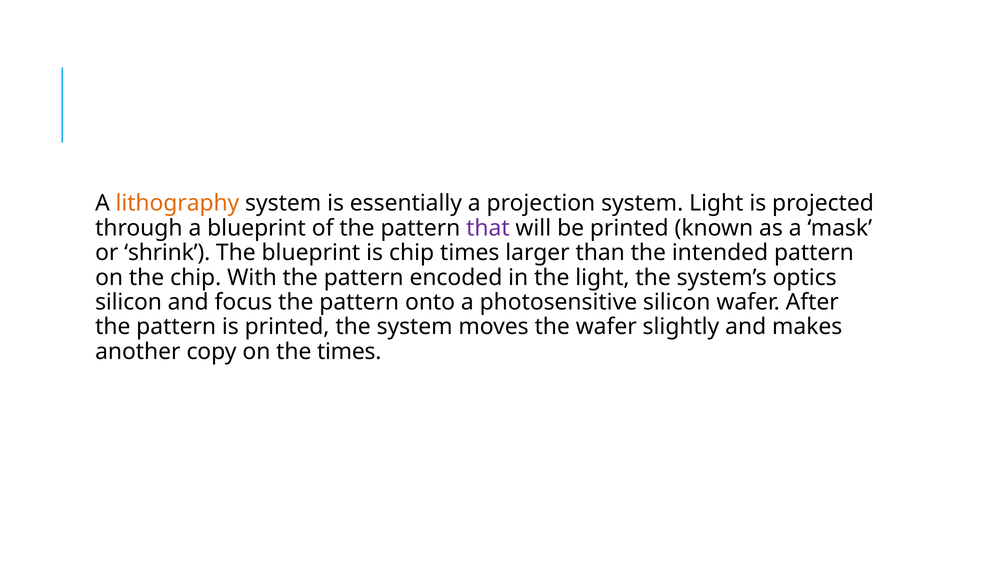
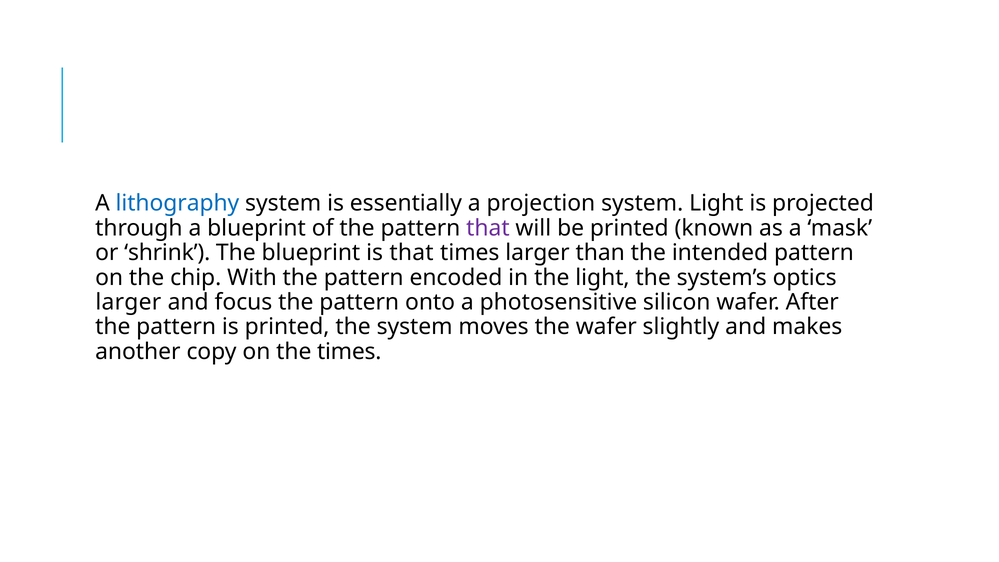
lithography colour: orange -> blue (177, 203)
is chip: chip -> that (412, 253)
silicon: silicon -> larger (128, 302)
